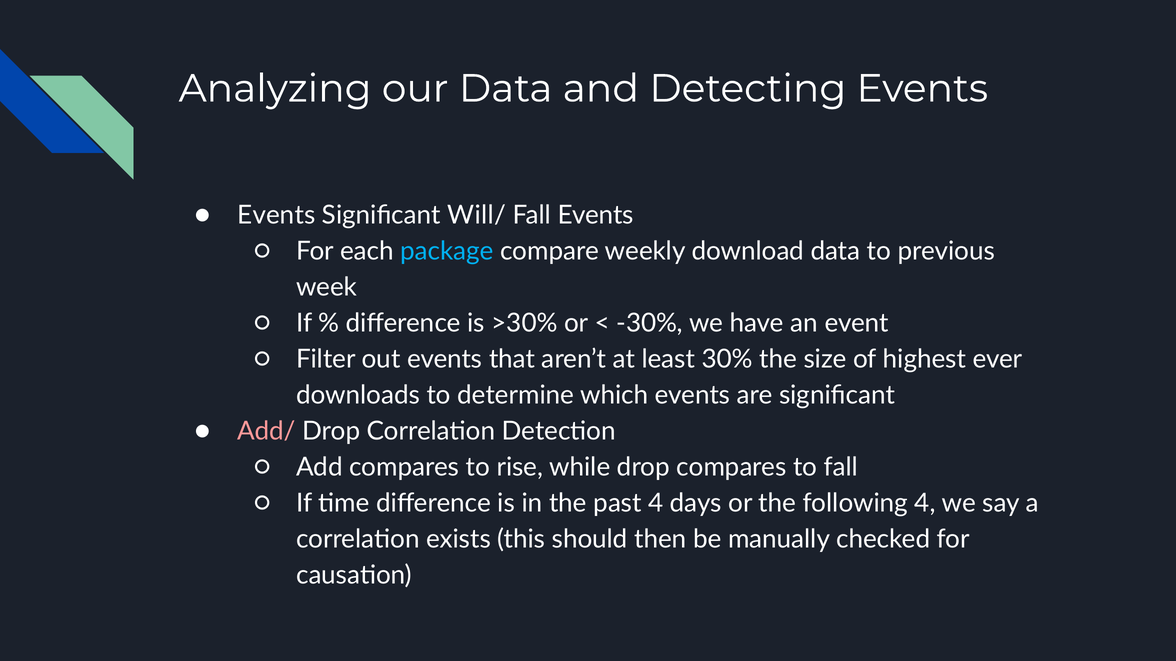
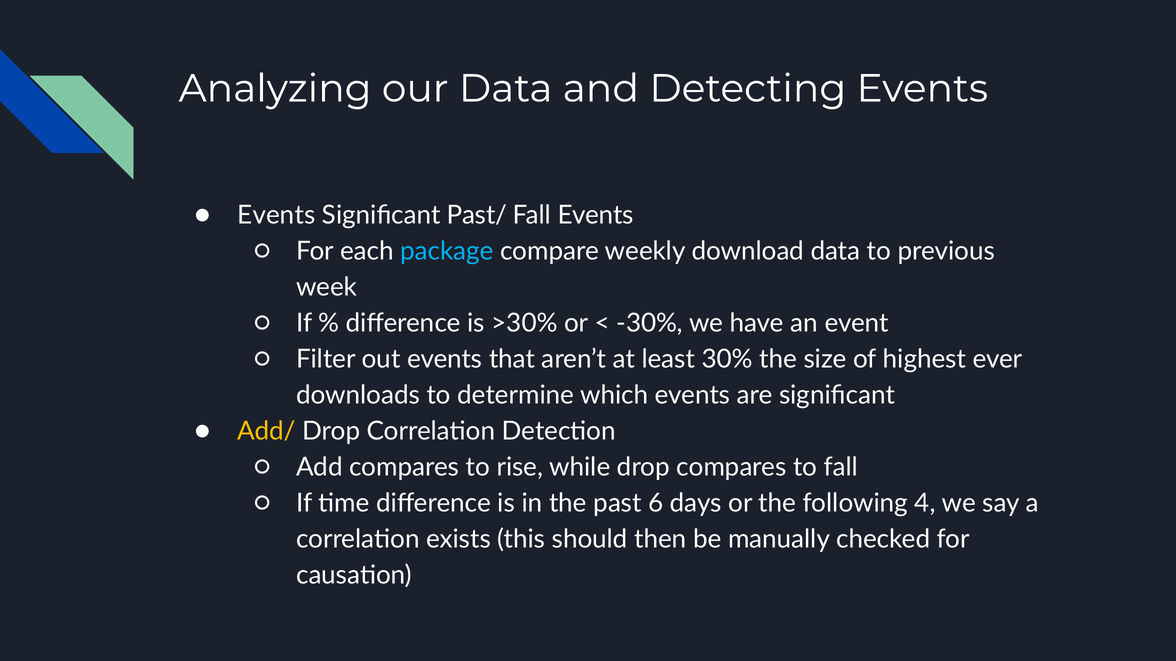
Will/: Will/ -> Past/ (477, 215)
Add/ colour: pink -> yellow (267, 432)
past 4: 4 -> 6 (656, 504)
